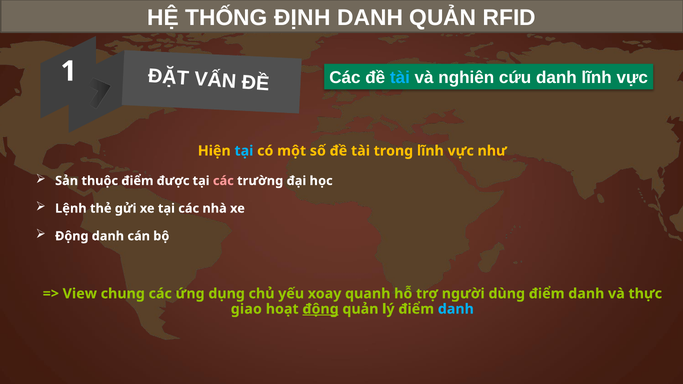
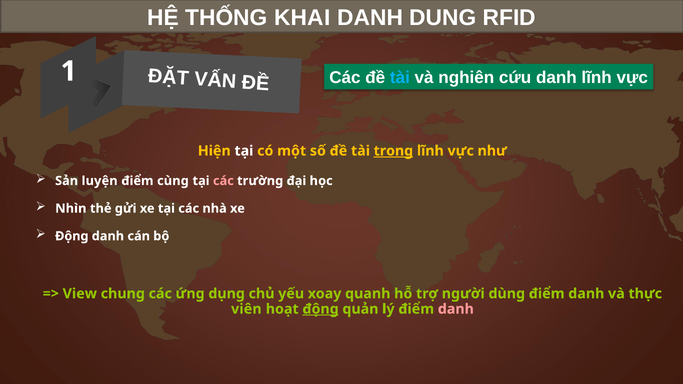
ĐỊNH: ĐỊNH -> KHAI (302, 18)
DANH QUẢN: QUẢN -> DUNG (443, 18)
tại colour: light blue -> white (244, 151)
trong underline: none -> present (393, 151)
thuộc: thuộc -> luyện (100, 181)
được: được -> cùng (173, 181)
Lệnh: Lệnh -> Nhìn (71, 209)
giao: giao -> viên (246, 309)
danh colour: light blue -> pink (456, 309)
